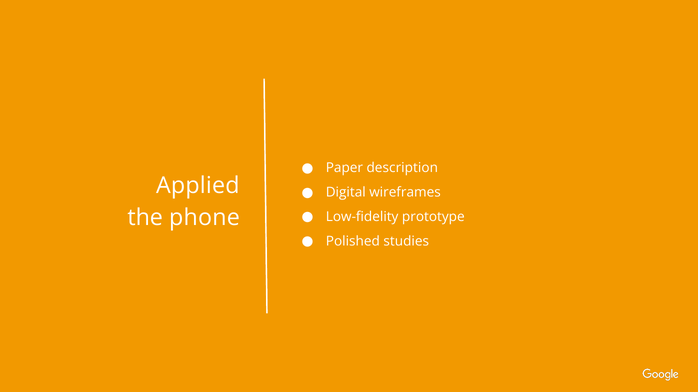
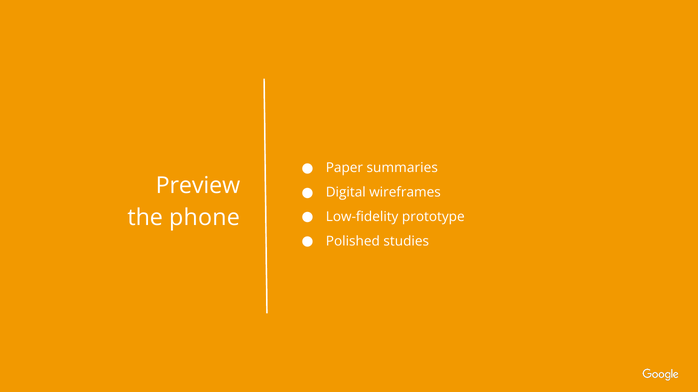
description: description -> summaries (402, 168)
Applied: Applied -> Preview (198, 186)
